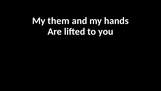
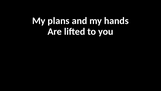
them: them -> plans (59, 21)
